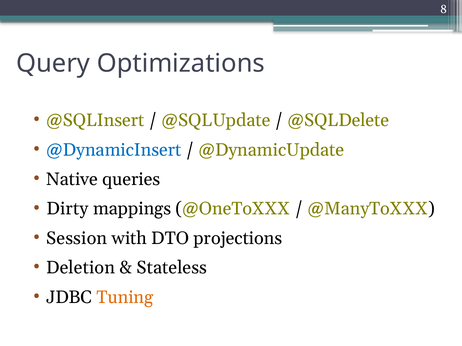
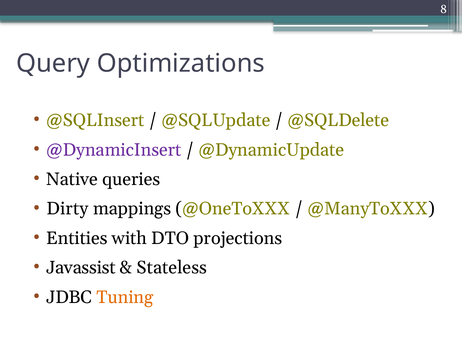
@DynamicInsert colour: blue -> purple (114, 150)
Session: Session -> Entities (77, 239)
Deletion: Deletion -> Javassist (81, 268)
